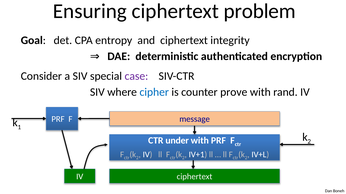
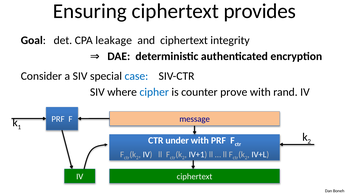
problem: problem -> provides (260, 11)
entropy: entropy -> leakage (114, 40)
case colour: purple -> blue (136, 76)
